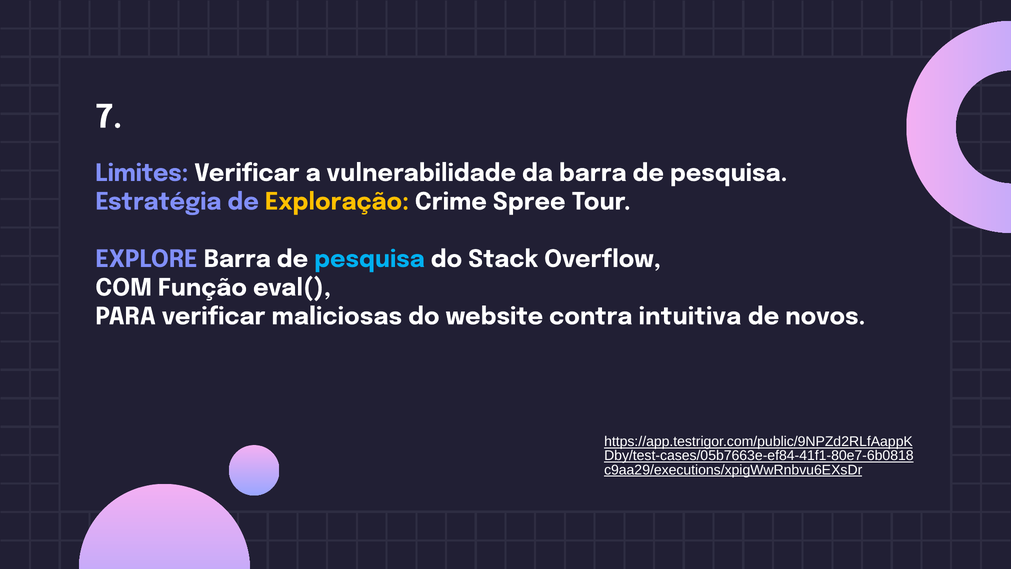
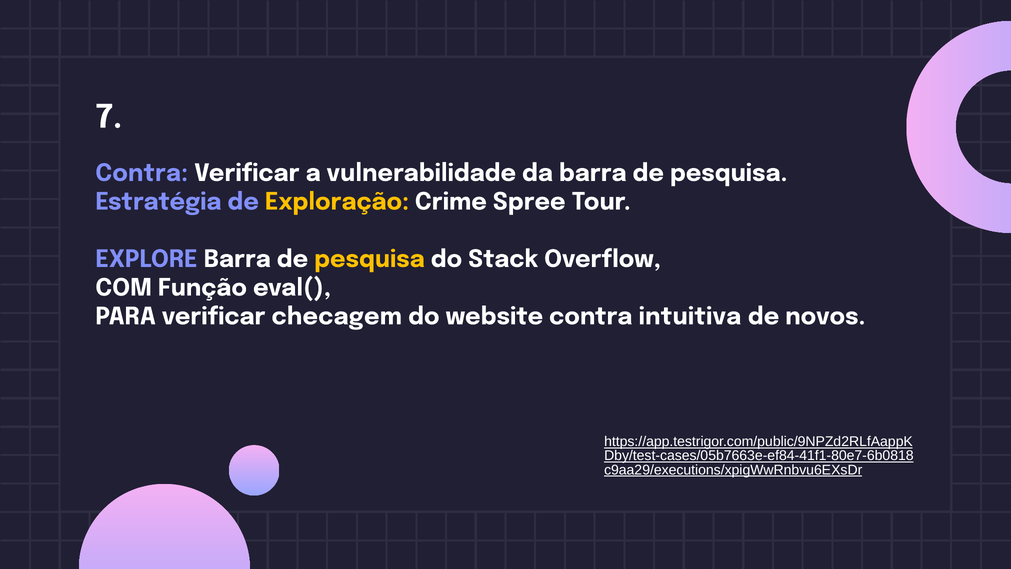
Limites: Limites -> Contra (142, 173)
pesquisa colour: light blue -> yellow (369, 259)
maliciosas: maliciosas -> checagem (337, 316)
